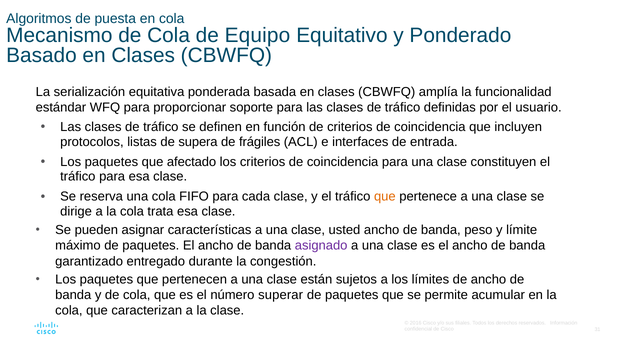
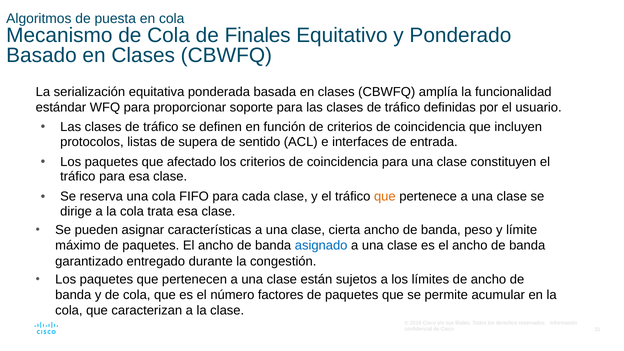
Equipo: Equipo -> Finales (258, 35)
frágiles: frágiles -> sentido (260, 142)
usted: usted -> cierta (344, 230)
asignado colour: purple -> blue (321, 246)
superar: superar -> factores (281, 295)
